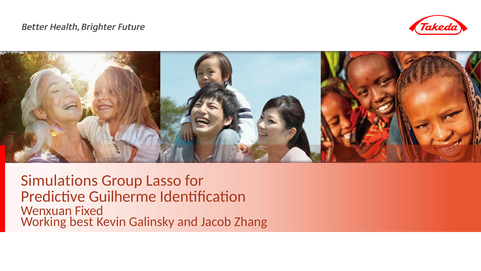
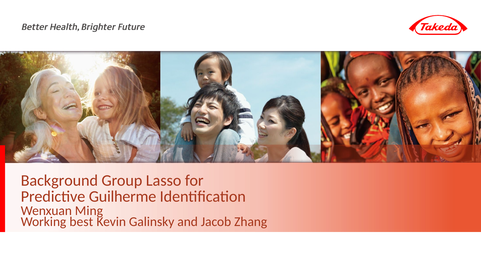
Simulations: Simulations -> Background (59, 180)
Fixed: Fixed -> Ming (89, 211)
